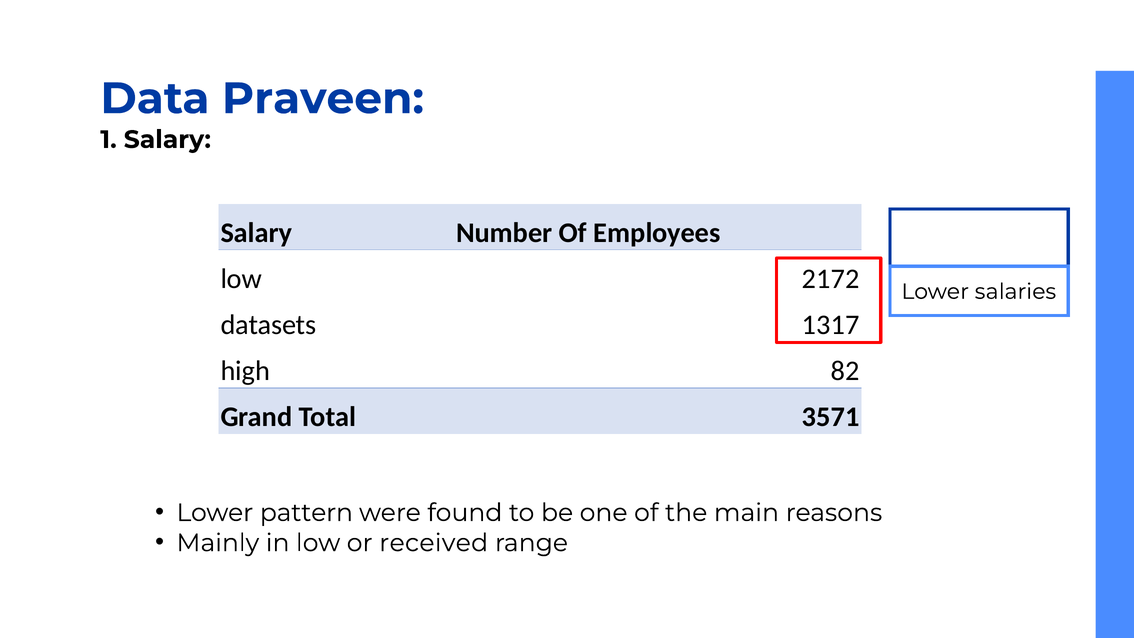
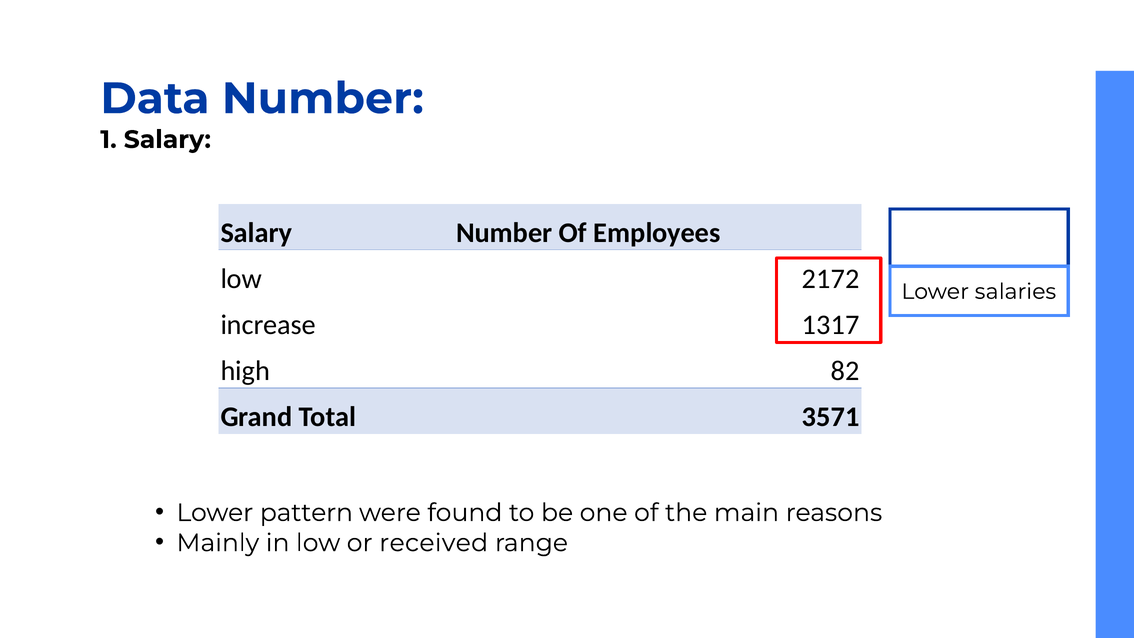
Data Praveen: Praveen -> Number (323, 99)
datasets: datasets -> increase (268, 325)
